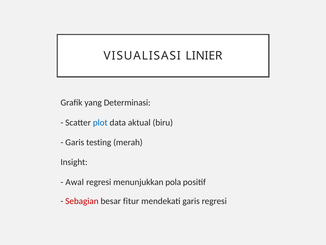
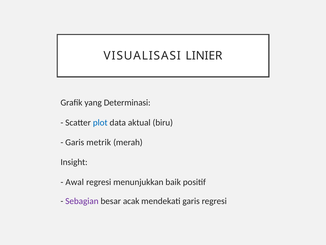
testing: testing -> metrik (99, 142)
pola: pola -> baik (173, 182)
Sebagian colour: red -> purple (82, 201)
fitur: fitur -> acak (131, 201)
